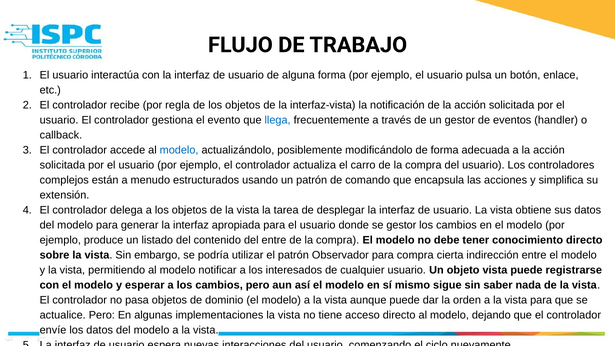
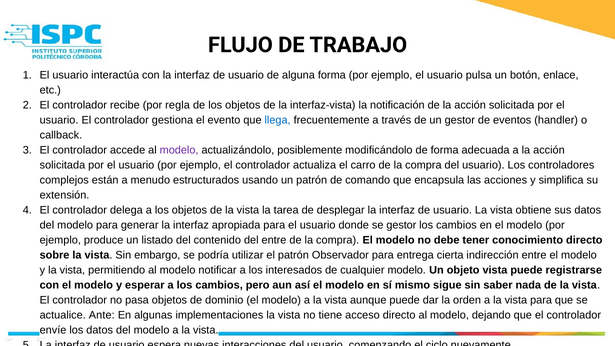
modelo colour: blue -> purple (179, 150)
para compra: compra -> entrega (415, 255)
cualquier usuario: usuario -> modelo (407, 270)
actualice Pero: Pero -> Ante (102, 315)
